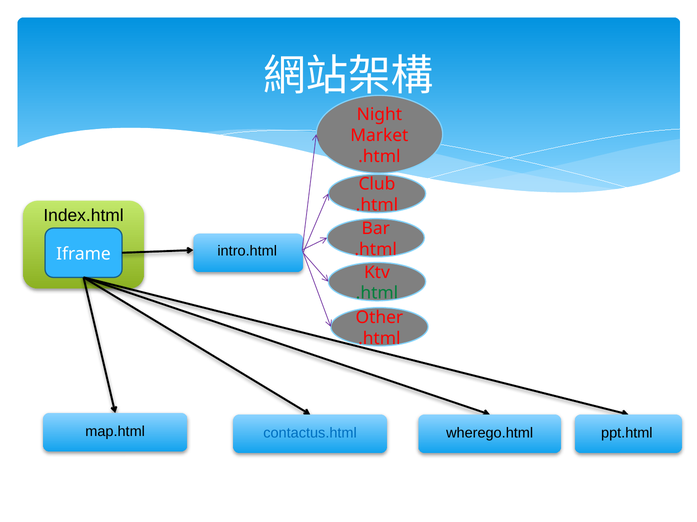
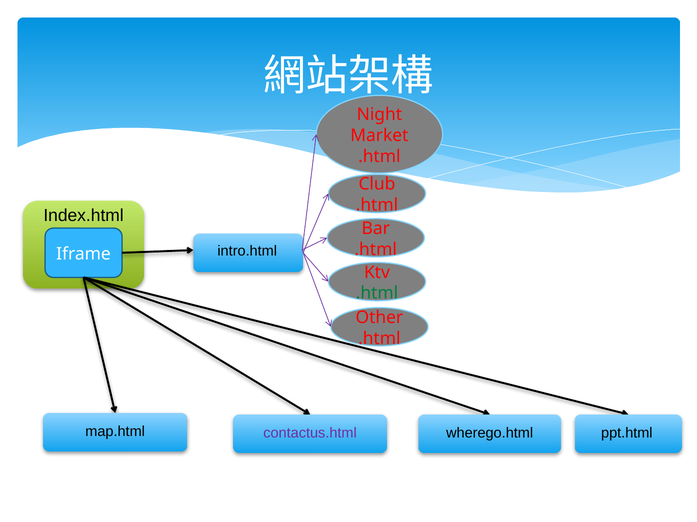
contactus.html colour: blue -> purple (310, 434)
